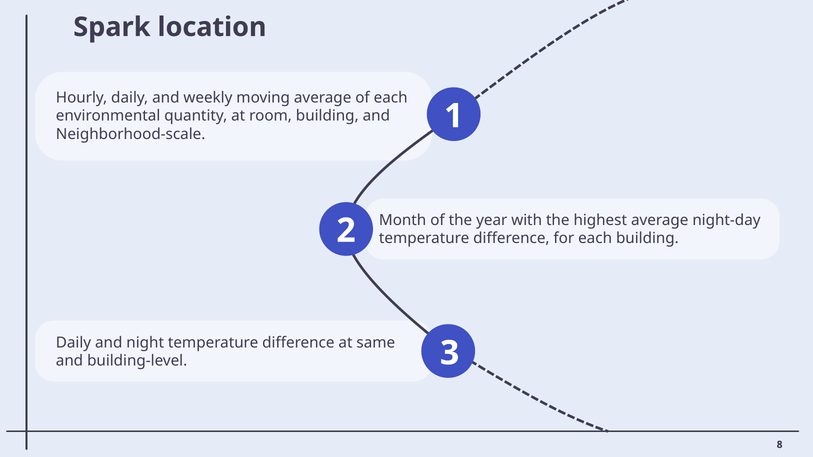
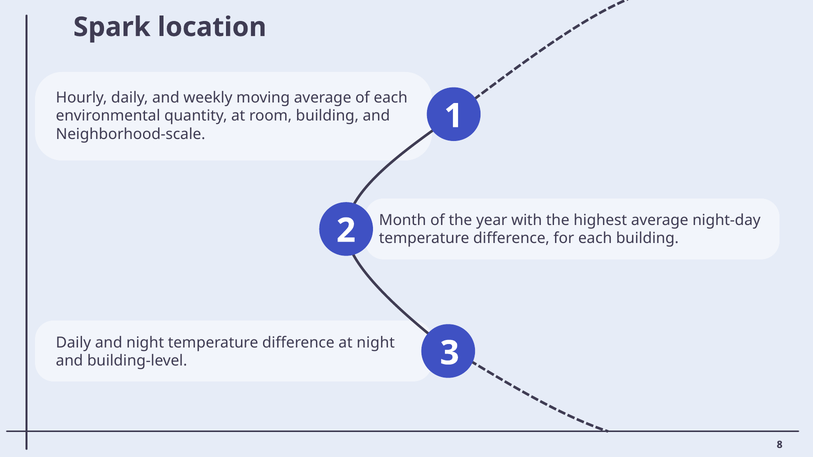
at same: same -> night (376, 343)
